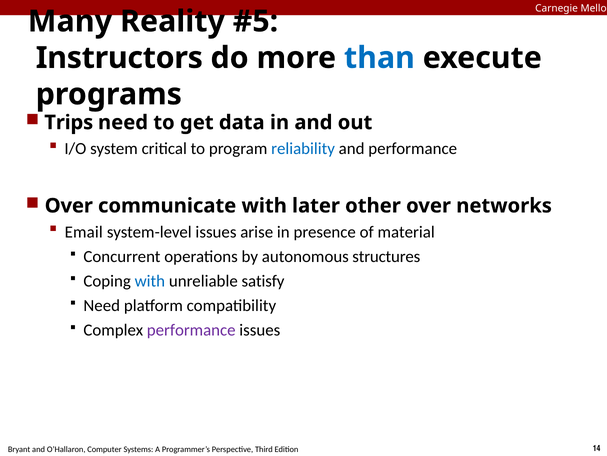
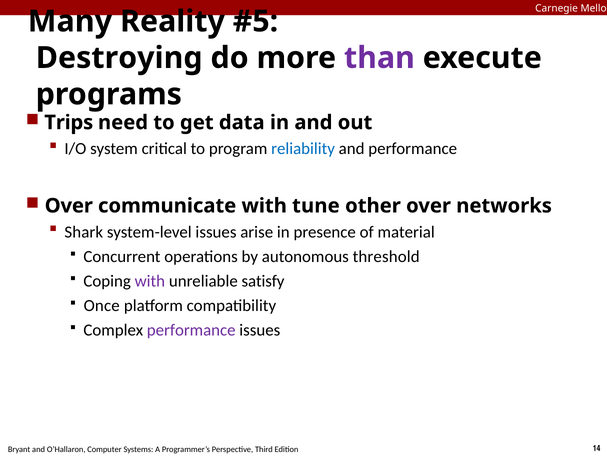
Instructors: Instructors -> Destroying (119, 58)
than colour: blue -> purple (379, 58)
later: later -> tune (316, 205)
Email: Email -> Shark (84, 232)
structures: structures -> threshold (386, 256)
with colour: blue -> purple (150, 281)
Need: Need -> Once (102, 305)
